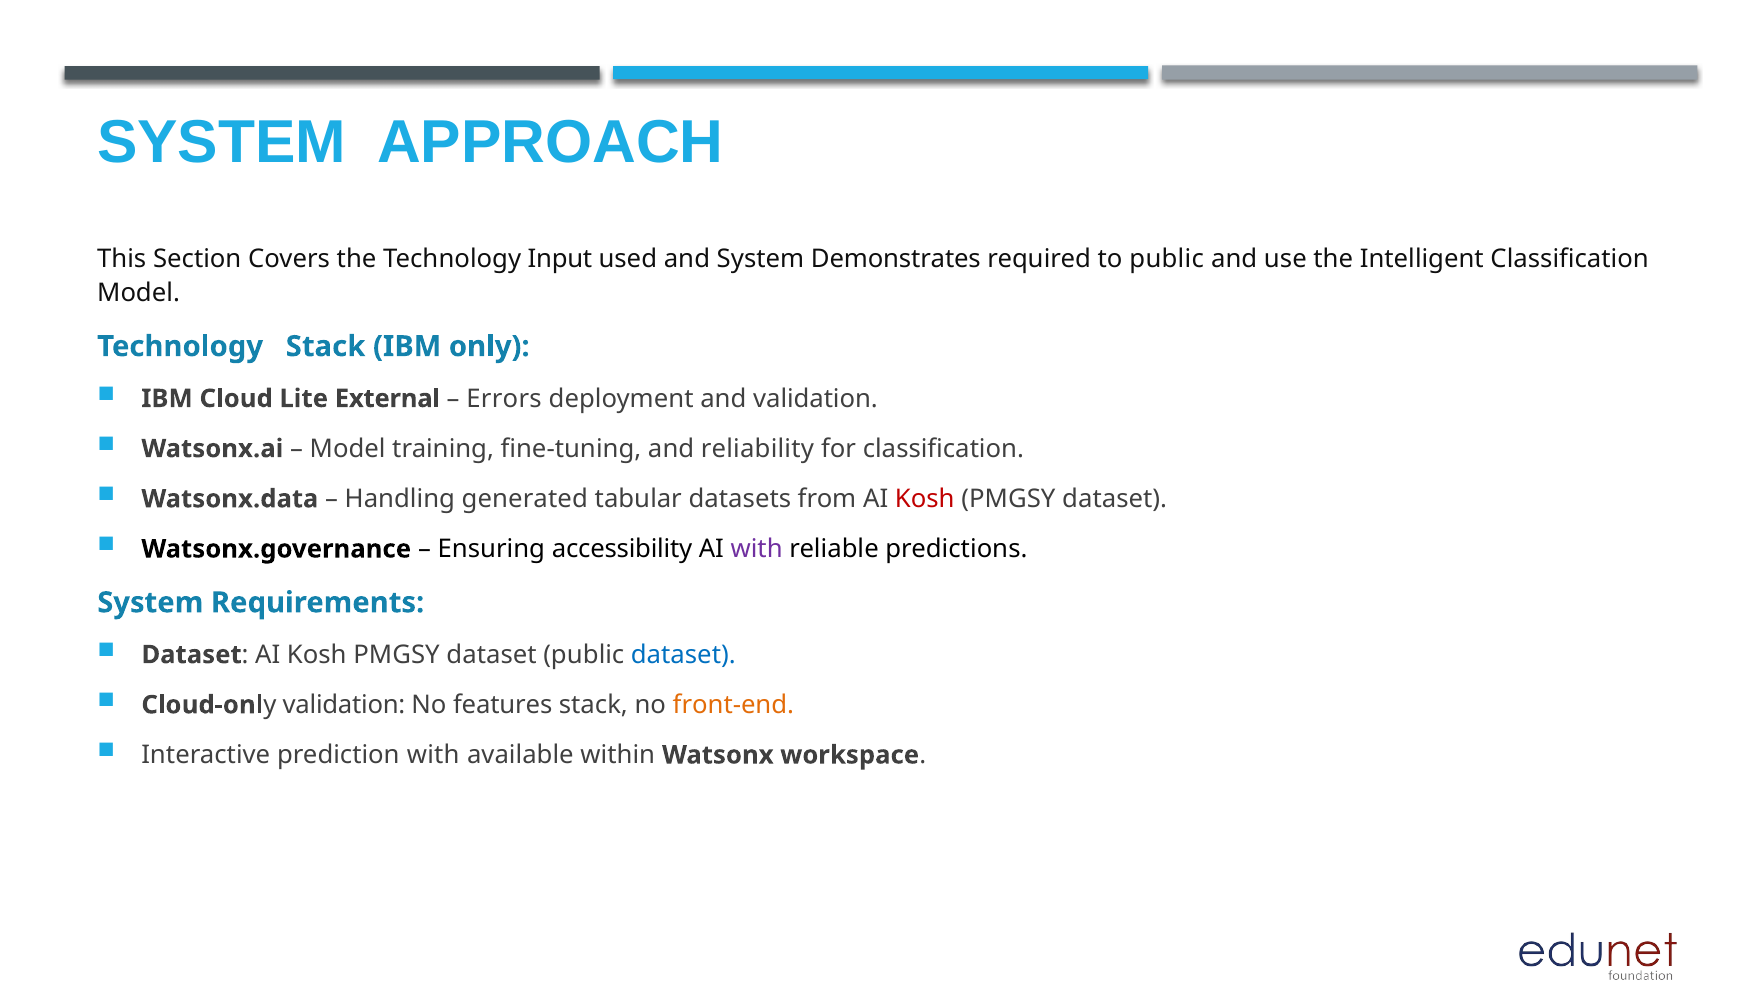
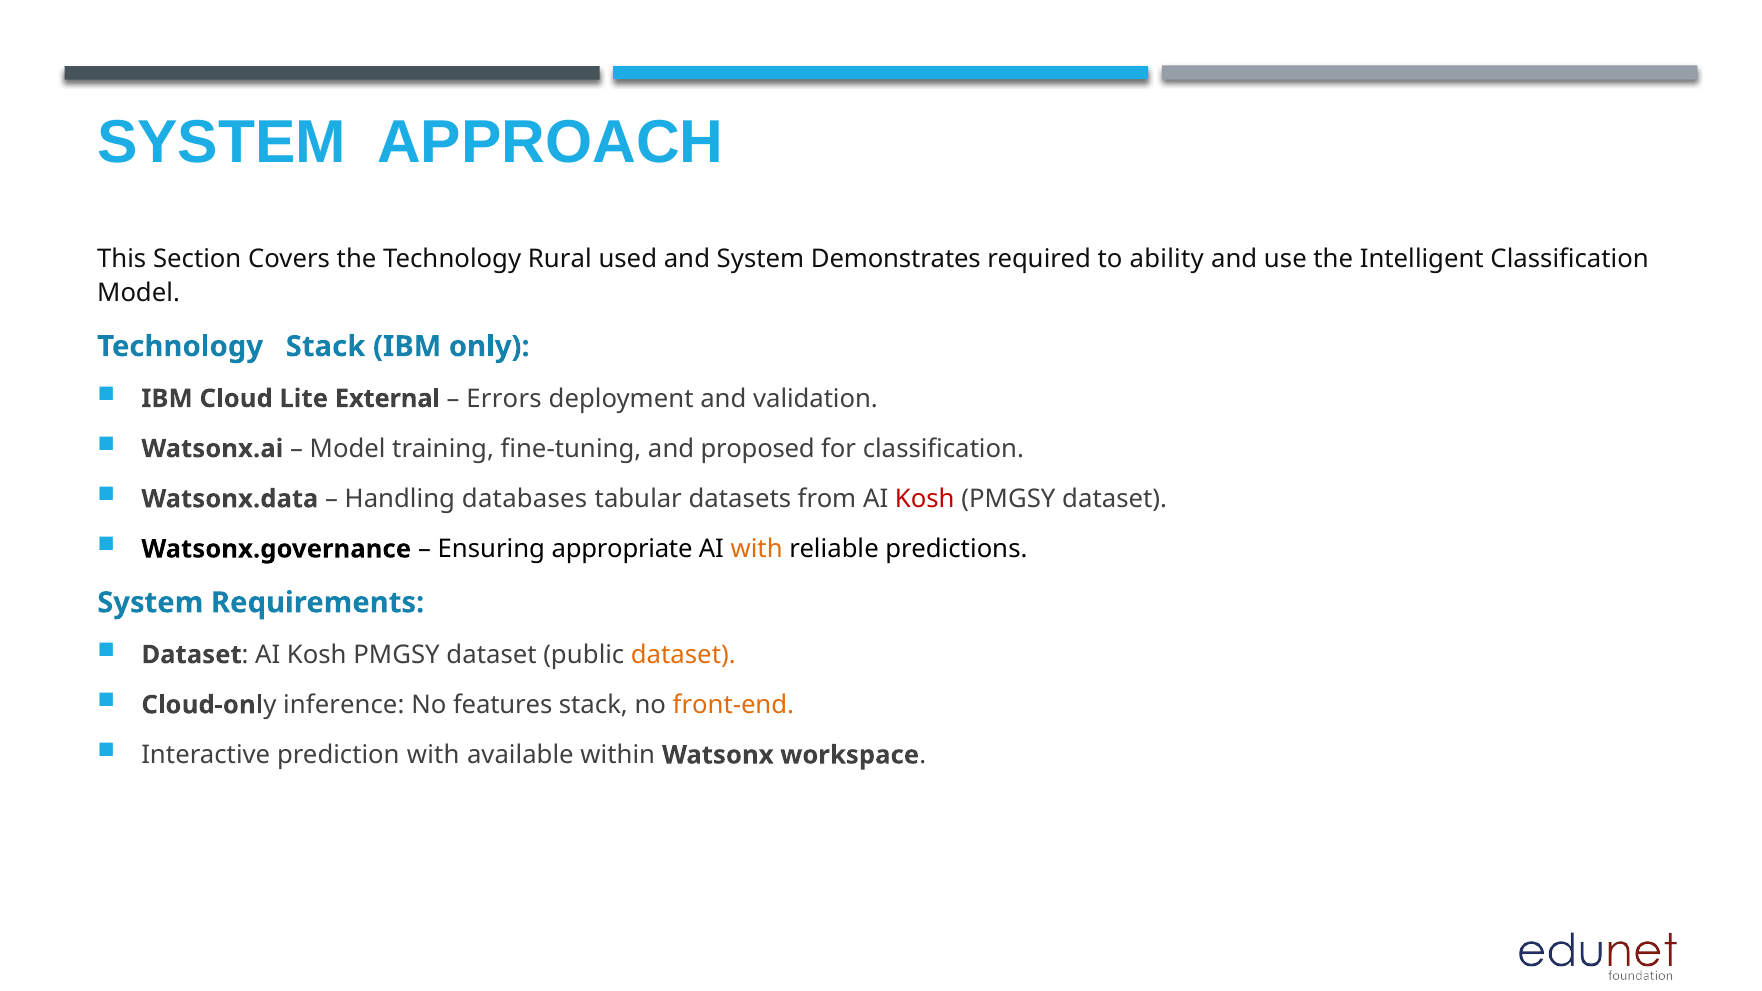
Input: Input -> Rural (560, 259)
to public: public -> ability (1167, 259)
reliability: reliability -> proposed (758, 449)
generated: generated -> databases (525, 499)
accessibility: accessibility -> appropriate (622, 549)
with colour: purple -> orange (757, 549)
dataset colour: blue -> orange (683, 655)
Cloud-only validation: validation -> inference (344, 705)
